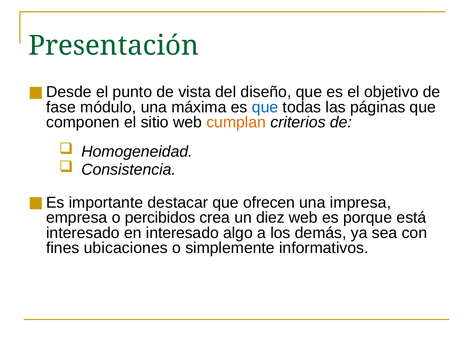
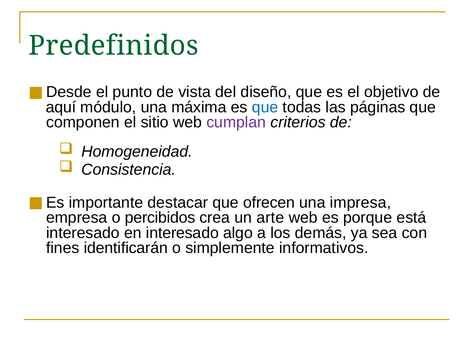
Presentación: Presentación -> Predefinidos (114, 46)
fase: fase -> aquí (61, 107)
cumplan colour: orange -> purple (236, 122)
diez: diez -> arte (270, 218)
ubicaciones: ubicaciones -> identificarán (126, 248)
